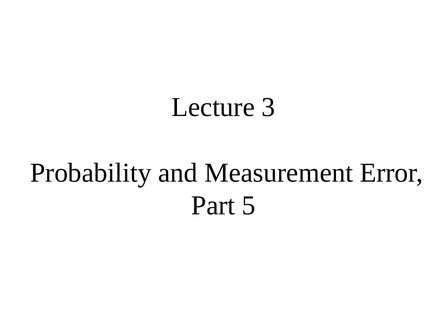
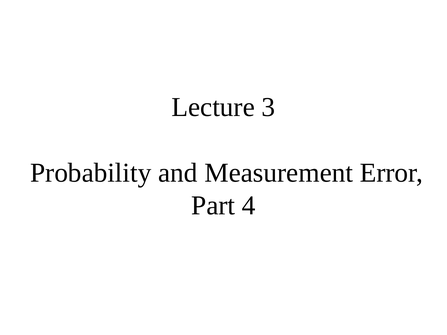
5: 5 -> 4 (249, 206)
